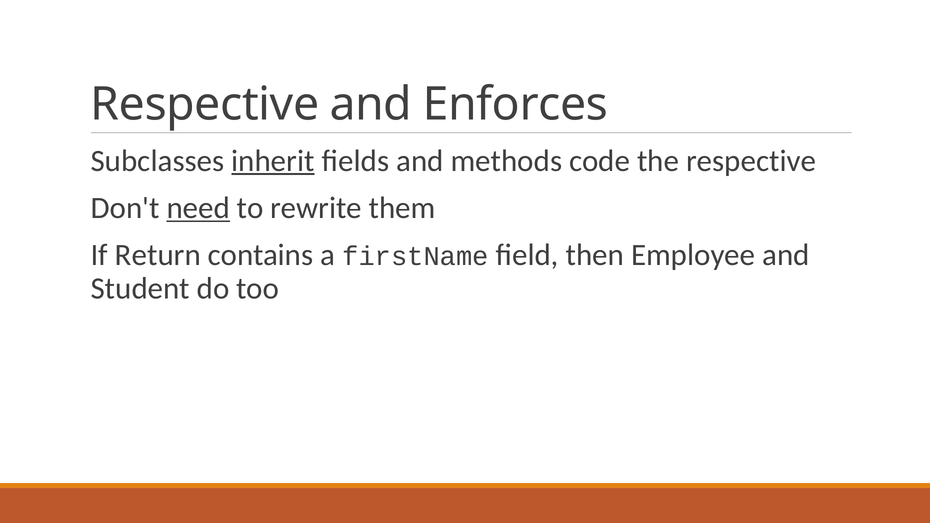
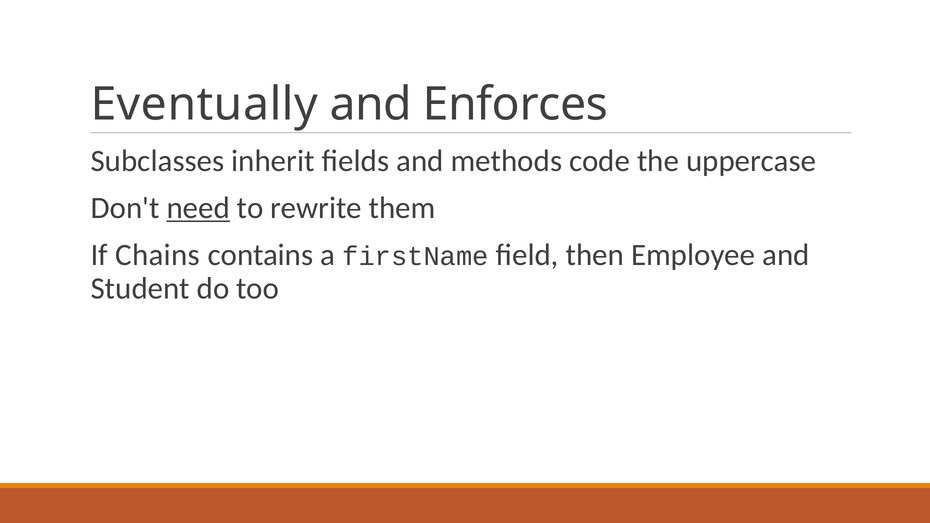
Respective: Respective -> Eventually (204, 104)
inherit underline: present -> none (273, 161)
the respective: respective -> uppercase (751, 161)
Return: Return -> Chains (158, 255)
